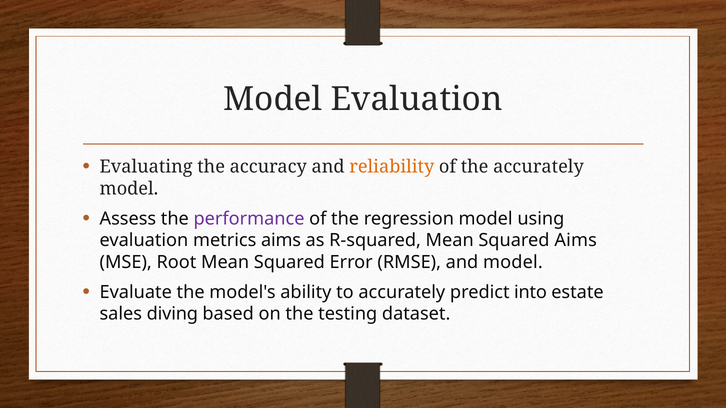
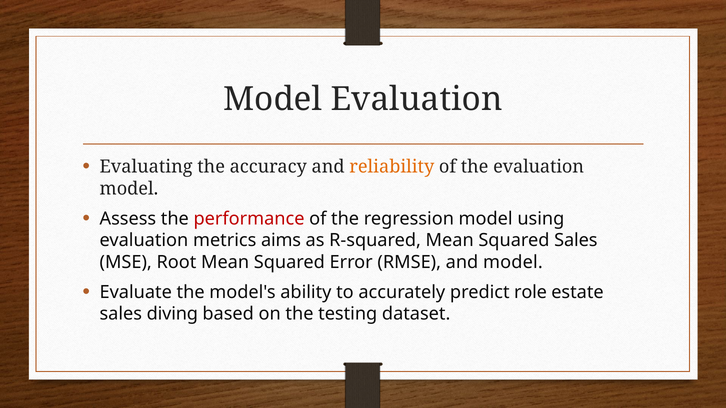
the accurately: accurately -> evaluation (539, 167)
performance colour: purple -> red (249, 219)
Squared Aims: Aims -> Sales (576, 241)
into: into -> role (530, 292)
